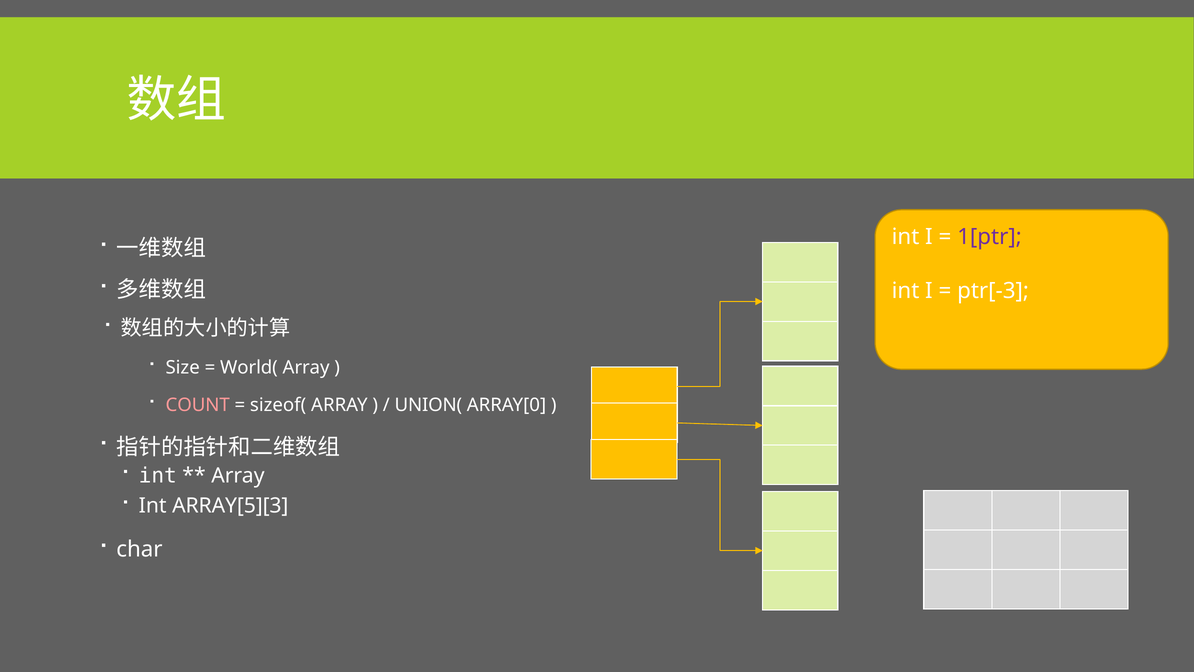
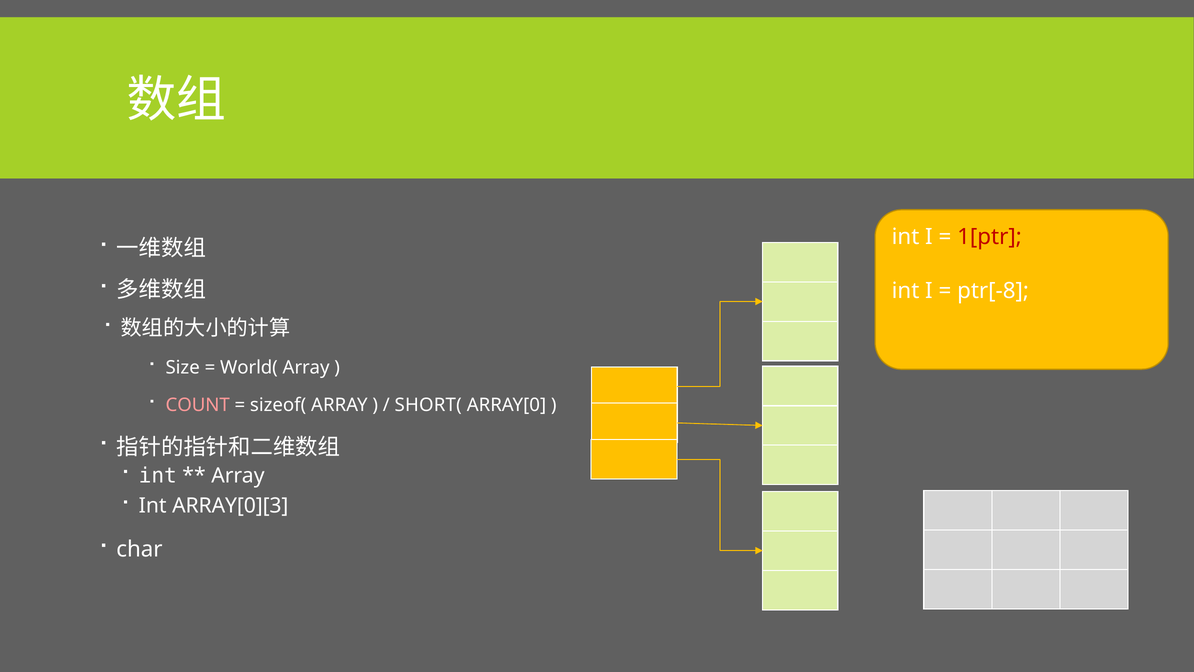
1[ptr colour: purple -> red (989, 237)
ptr[-3: ptr[-3 -> ptr[-8 (993, 290)
UNION(: UNION( -> SHORT( (428, 405)
ARRAY[5][3: ARRAY[5][3 -> ARRAY[0][3 (230, 506)
